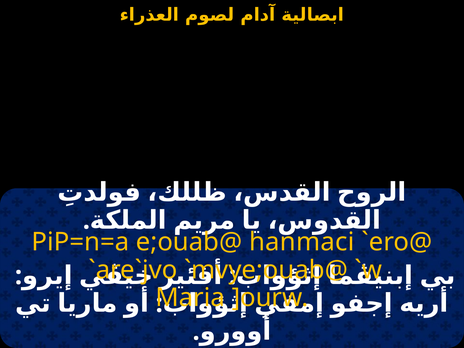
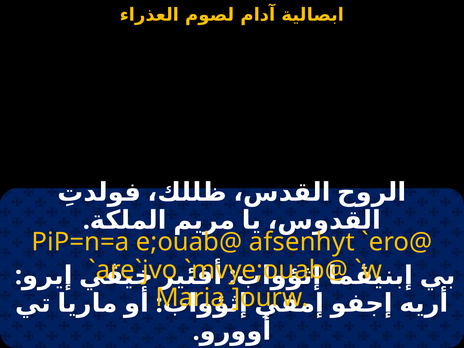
hanmaci: hanmaci -> afsenhyt (302, 242)
